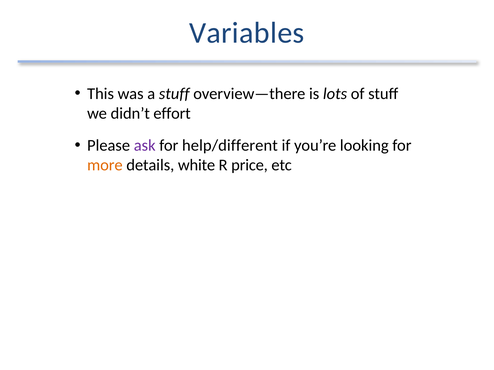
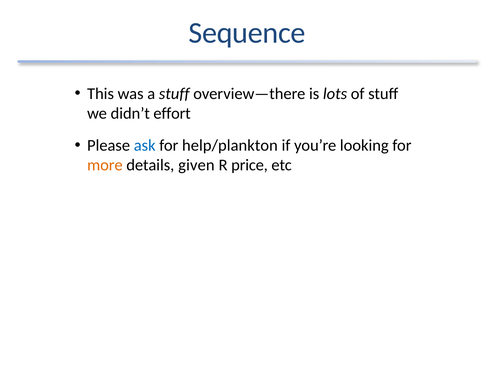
Variables: Variables -> Sequence (247, 33)
ask colour: purple -> blue (145, 146)
help/different: help/different -> help/plankton (230, 146)
white: white -> given (196, 165)
